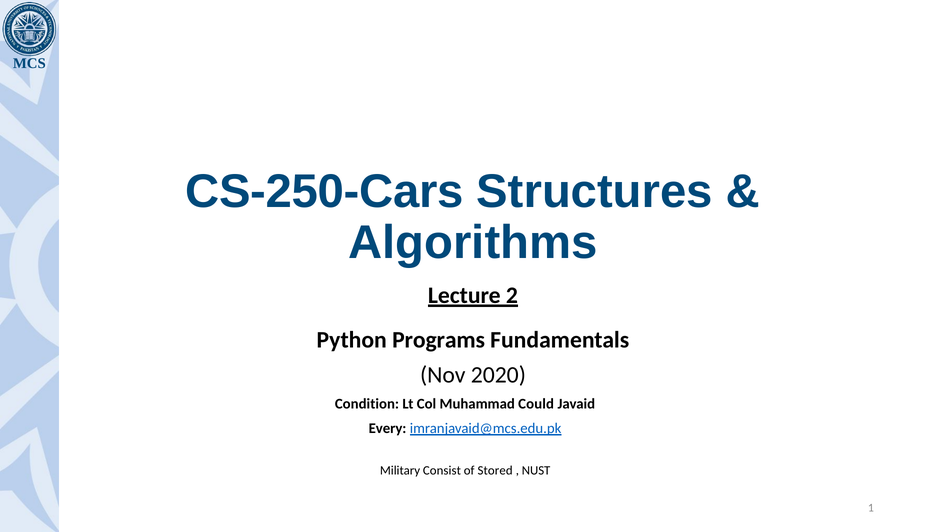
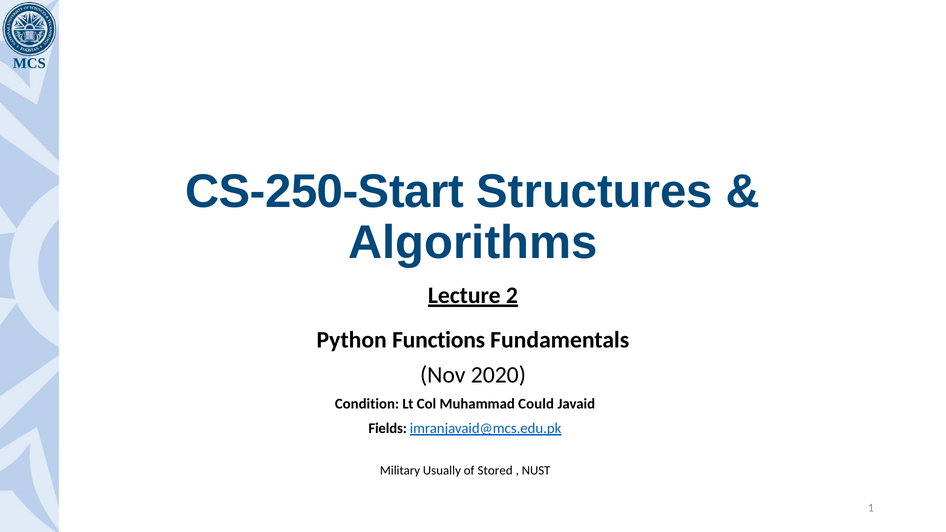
CS-250-Cars: CS-250-Cars -> CS-250-Start (325, 192)
Programs: Programs -> Functions (439, 340)
Every: Every -> Fields (388, 428)
Consist: Consist -> Usually (442, 471)
